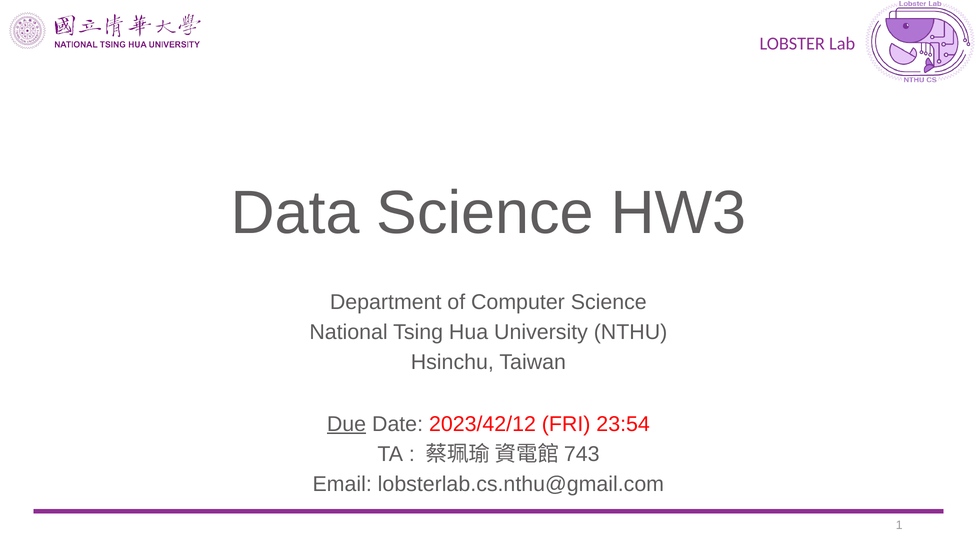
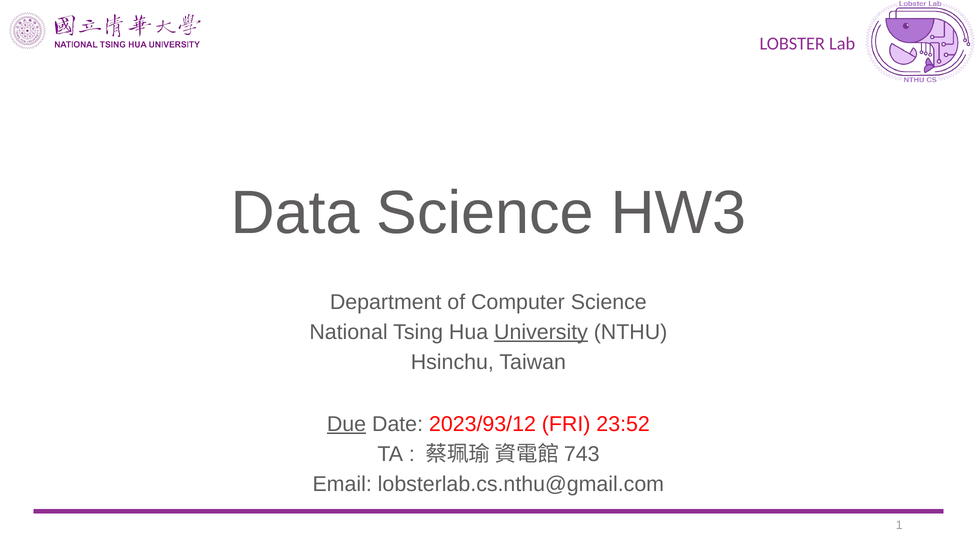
University underline: none -> present (541, 332)
2023/42/12: 2023/42/12 -> 2023/93/12 (482, 424)
23:54: 23:54 -> 23:52 (623, 424)
